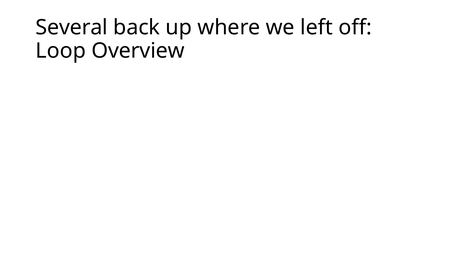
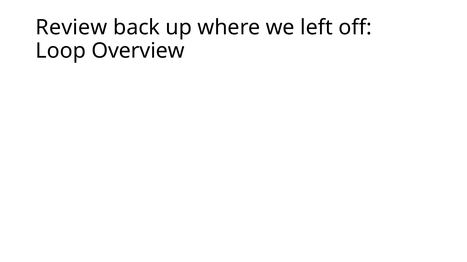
Several: Several -> Review (72, 28)
